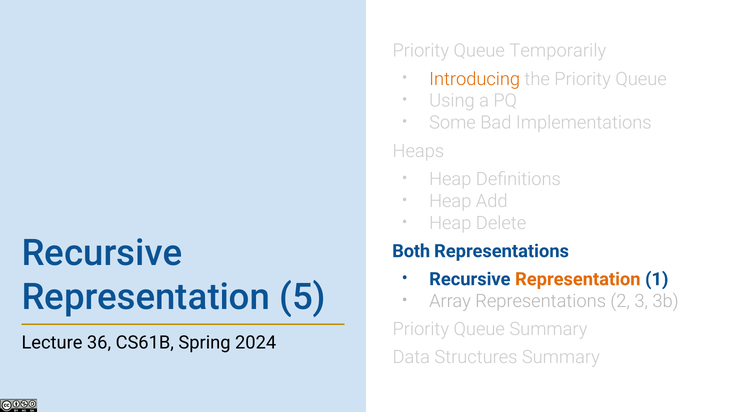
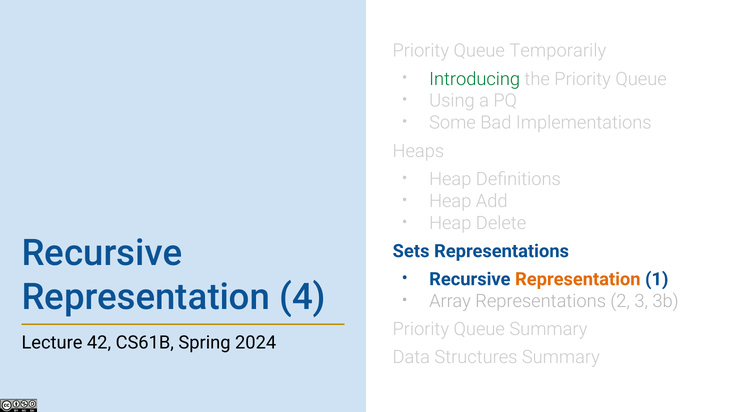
Introducing colour: orange -> green (475, 79)
Both: Both -> Sets (411, 251)
5: 5 -> 4 (302, 297)
36: 36 -> 42 (99, 343)
